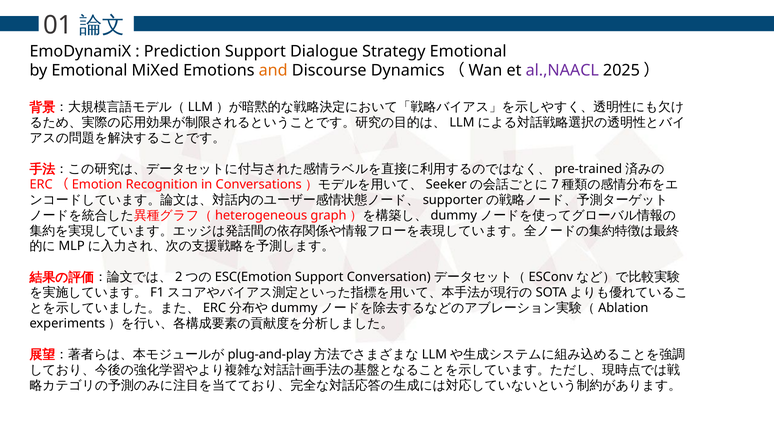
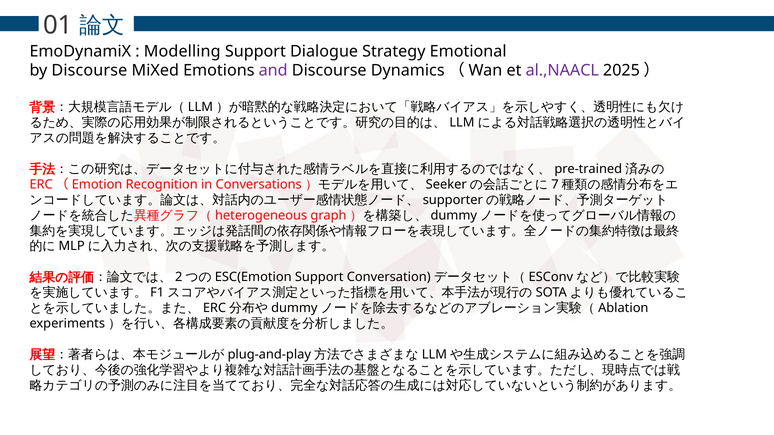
Prediction: Prediction -> Modelling (182, 51)
by Emotional: Emotional -> Discourse (89, 71)
and colour: orange -> purple (273, 71)
